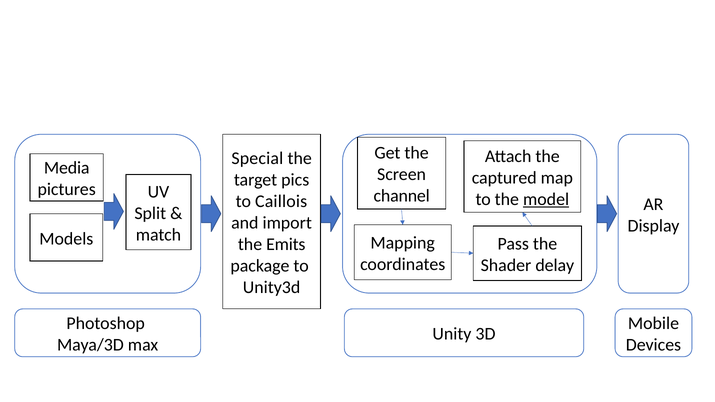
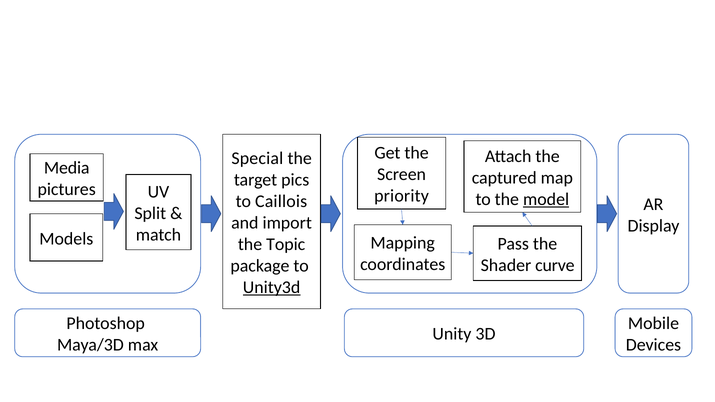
channel: channel -> priority (402, 196)
Emits: Emits -> Topic (286, 244)
delay: delay -> curve (555, 265)
Unity3d underline: none -> present (272, 287)
